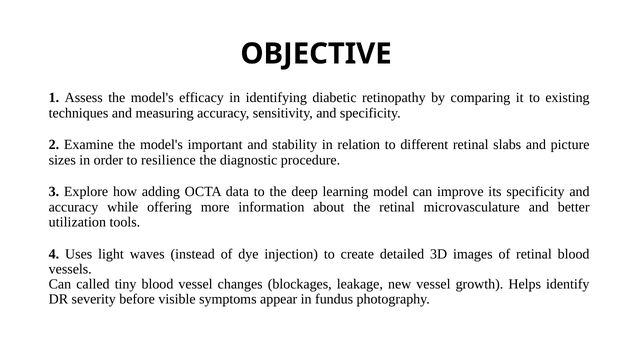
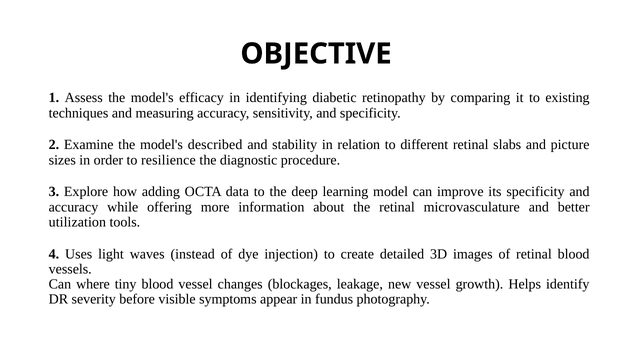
important: important -> described (215, 145)
called: called -> where (93, 284)
